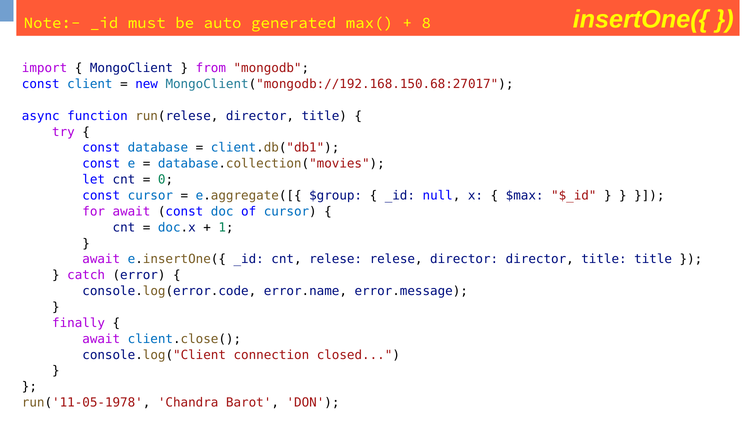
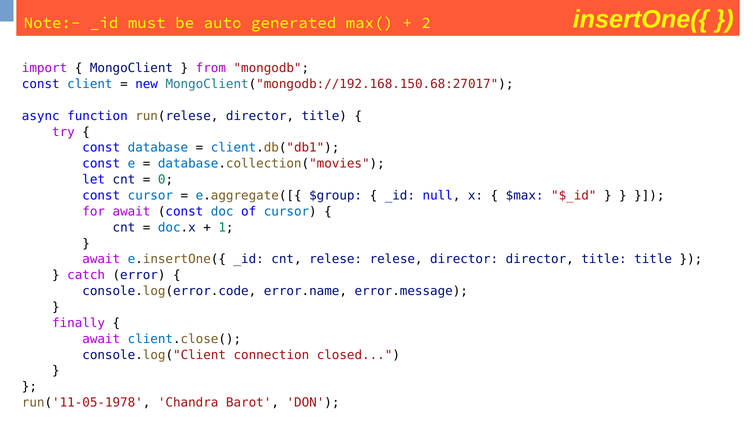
8: 8 -> 2 (426, 23)
